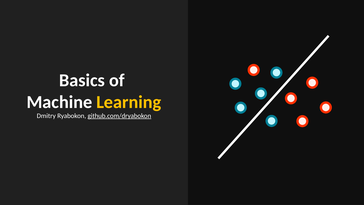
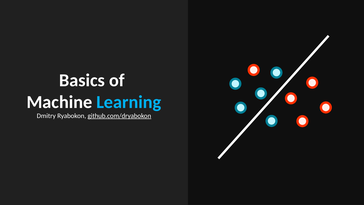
Learning colour: yellow -> light blue (129, 102)
